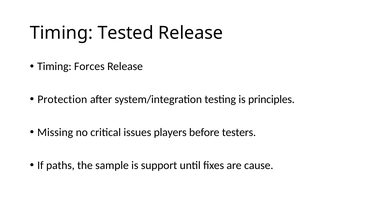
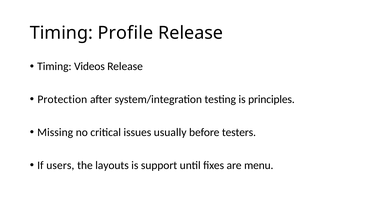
Tested: Tested -> Profile (125, 33)
Forces: Forces -> Videos (89, 66)
players: players -> usually (170, 132)
paths: paths -> users (60, 165)
sample: sample -> layouts (112, 165)
cause: cause -> menu (259, 165)
